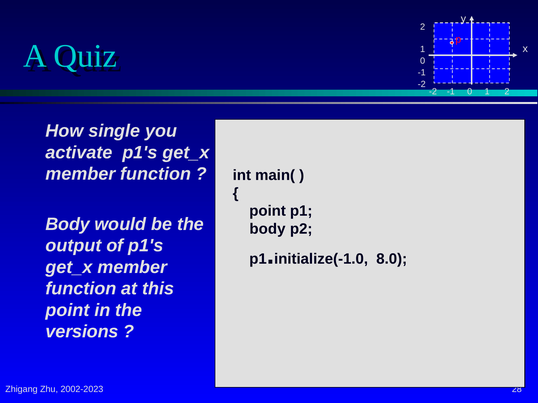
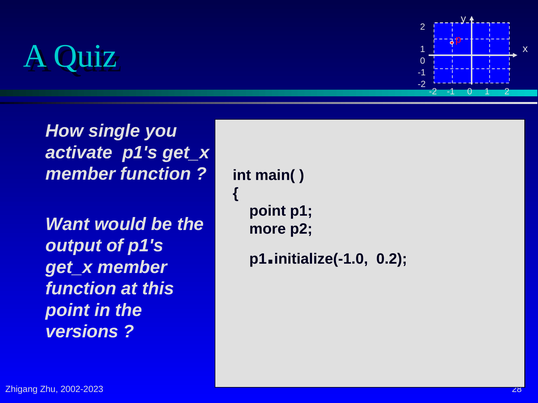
Body: Body -> Want (68, 224)
body: body -> more (268, 229)
8.0: 8.0 -> 0.2 (392, 259)
